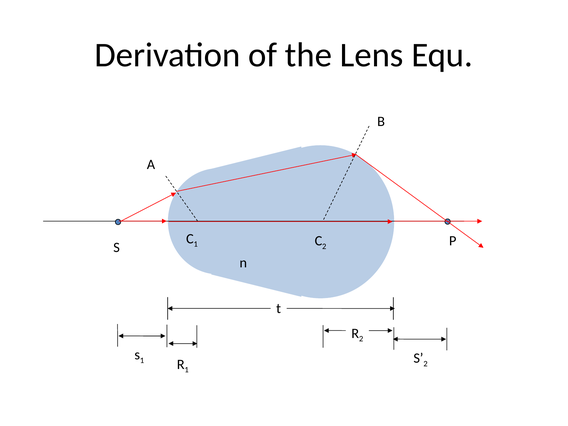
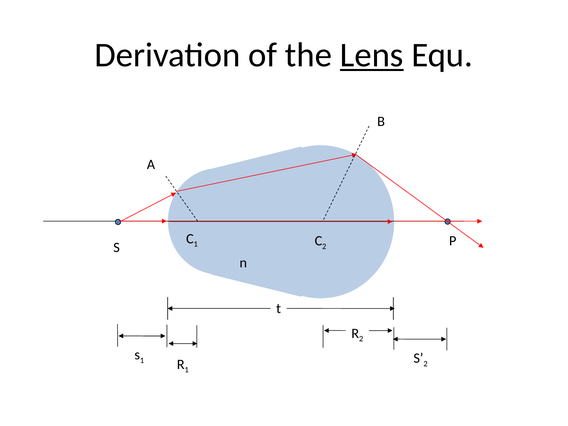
Lens underline: none -> present (372, 55)
